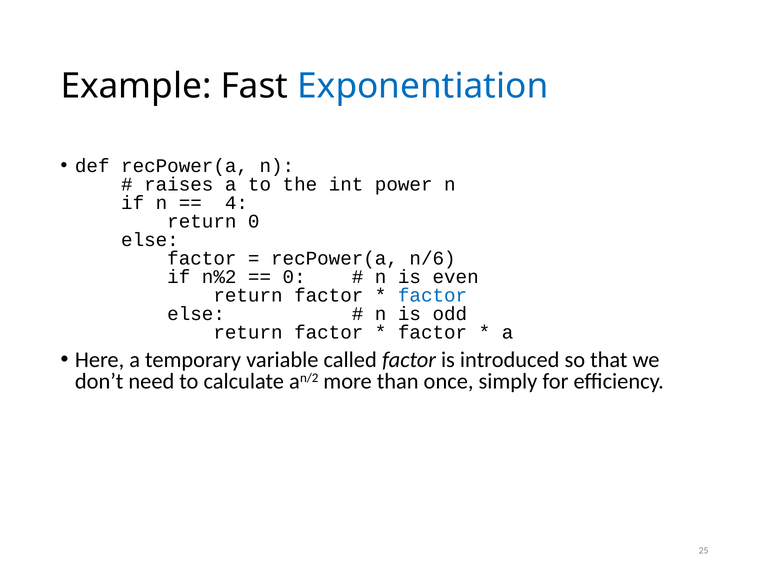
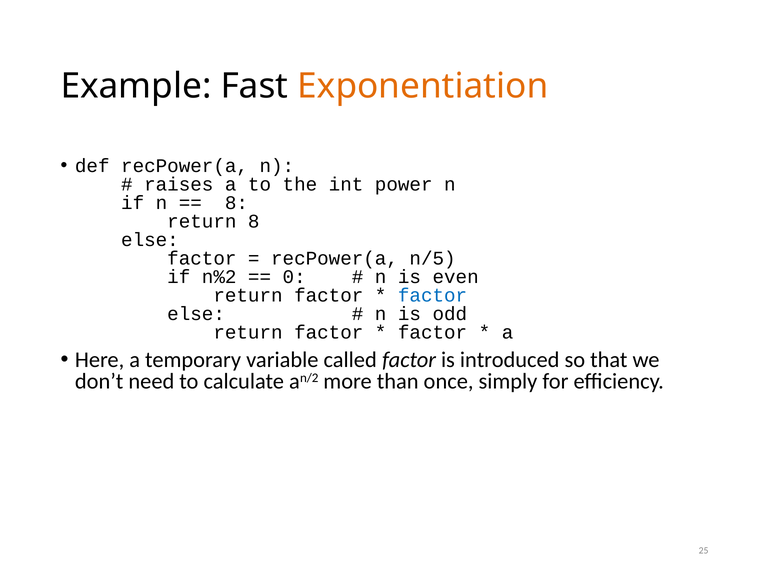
Exponentiation colour: blue -> orange (423, 86)
4: 4 -> 8 (236, 203)
return 0: 0 -> 8 (254, 221)
n/6: n/6 -> n/5 (433, 258)
